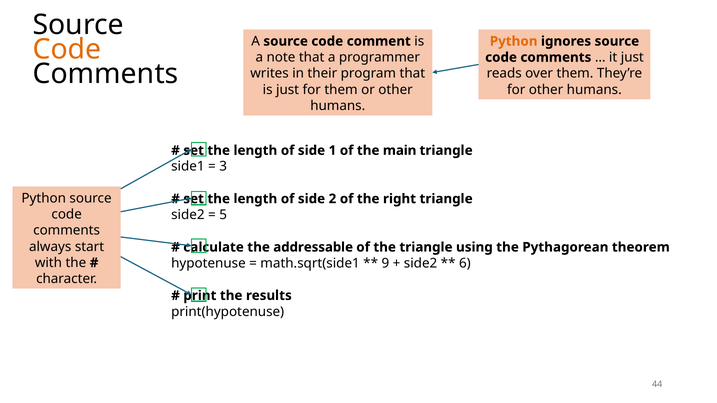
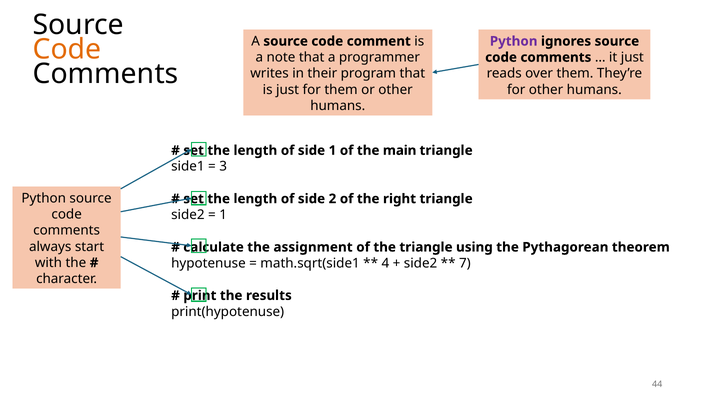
Python colour: orange -> purple (514, 41)
5: 5 -> 1 (223, 215)
addressable: addressable -> assignment (313, 247)
9: 9 -> 4 (385, 263)
6: 6 -> 7 (465, 263)
